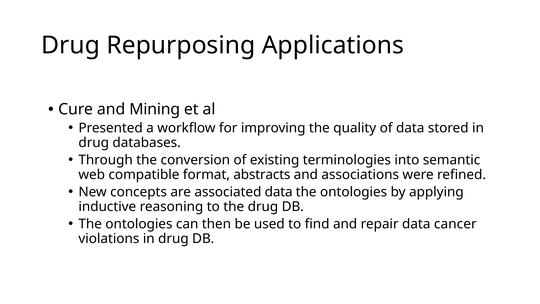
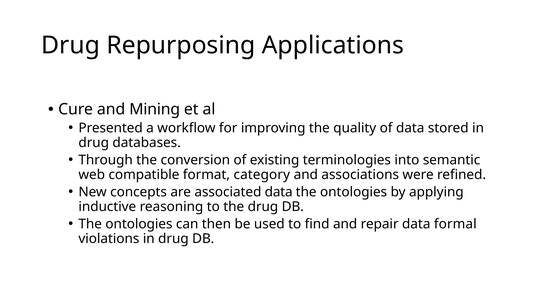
abstracts: abstracts -> category (262, 174)
cancer: cancer -> formal (455, 224)
